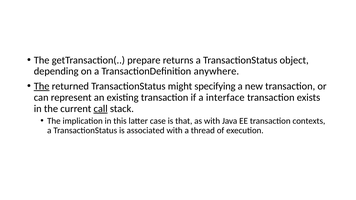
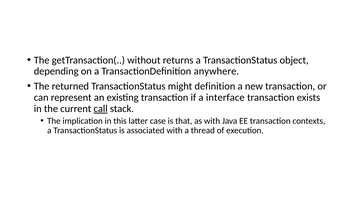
prepare: prepare -> without (144, 60)
The underline: present -> none (42, 86)
specifying: specifying -> definition (215, 86)
